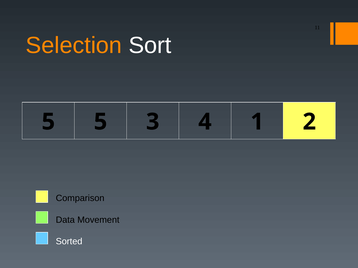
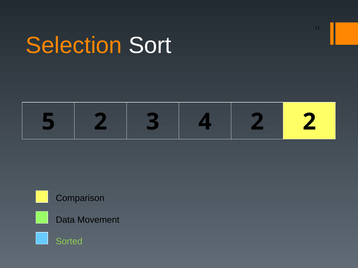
5 5: 5 -> 2 (100, 122)
4 1: 1 -> 2 (257, 122)
Sorted colour: white -> light green (69, 242)
